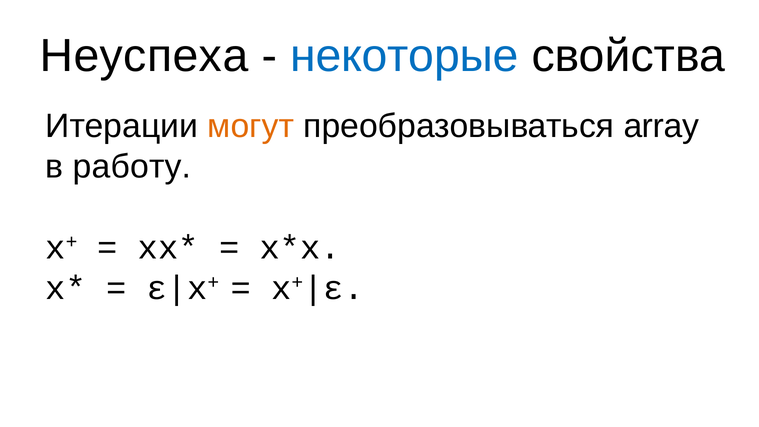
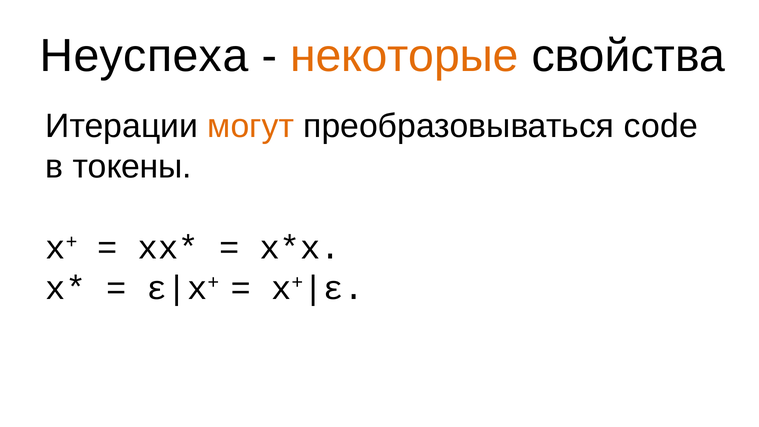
некоторые colour: blue -> orange (404, 56)
array: array -> code (661, 126)
работу: работу -> токены (132, 166)
